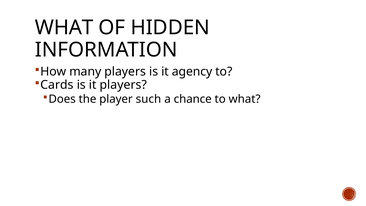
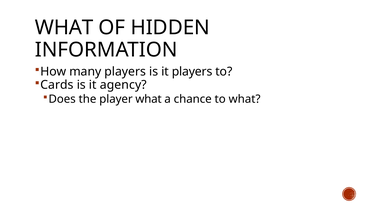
it agency: agency -> players (192, 72)
it players: players -> agency (123, 85)
player such: such -> what (149, 99)
